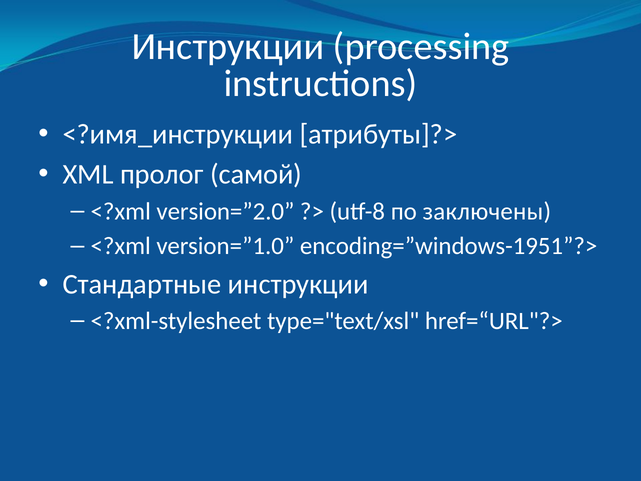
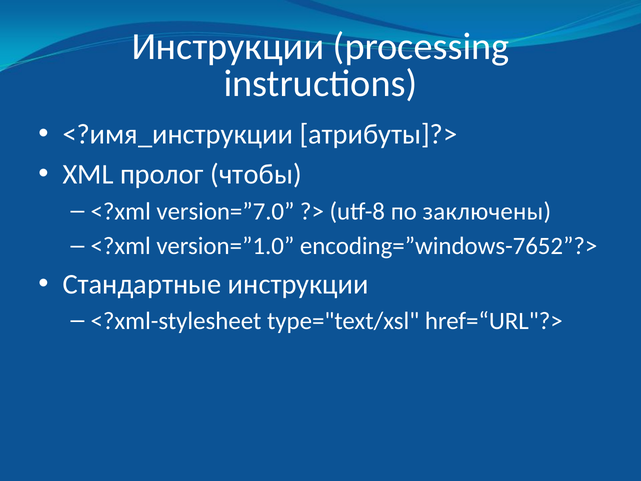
самой: самой -> чтобы (256, 174)
version=”2.0: version=”2.0 -> version=”7.0 (225, 211)
encoding=”windows-1951”?>: encoding=”windows-1951”?> -> encoding=”windows-7652”?> (449, 246)
